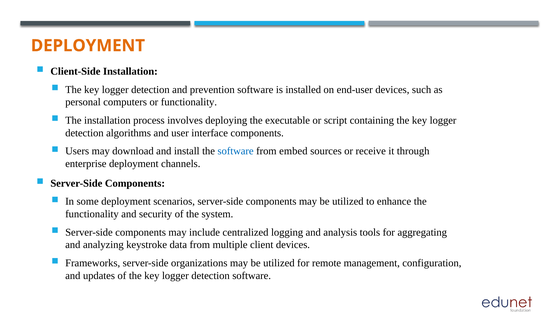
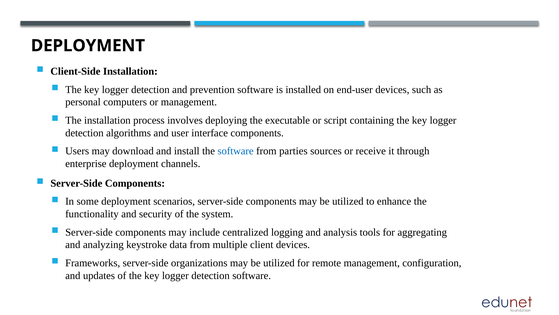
DEPLOYMENT colour: orange -> black (88, 46)
or functionality: functionality -> management (189, 102)
embed: embed -> parties (293, 151)
